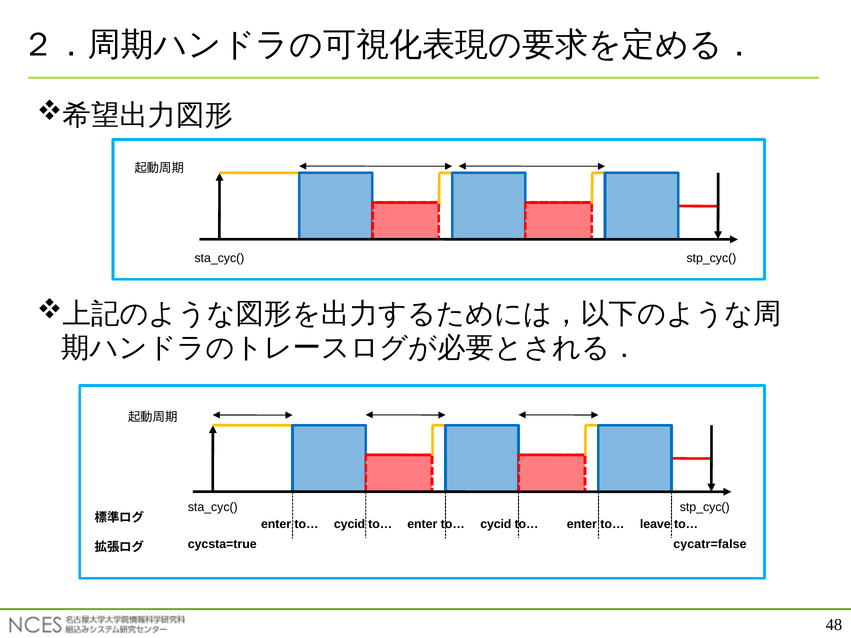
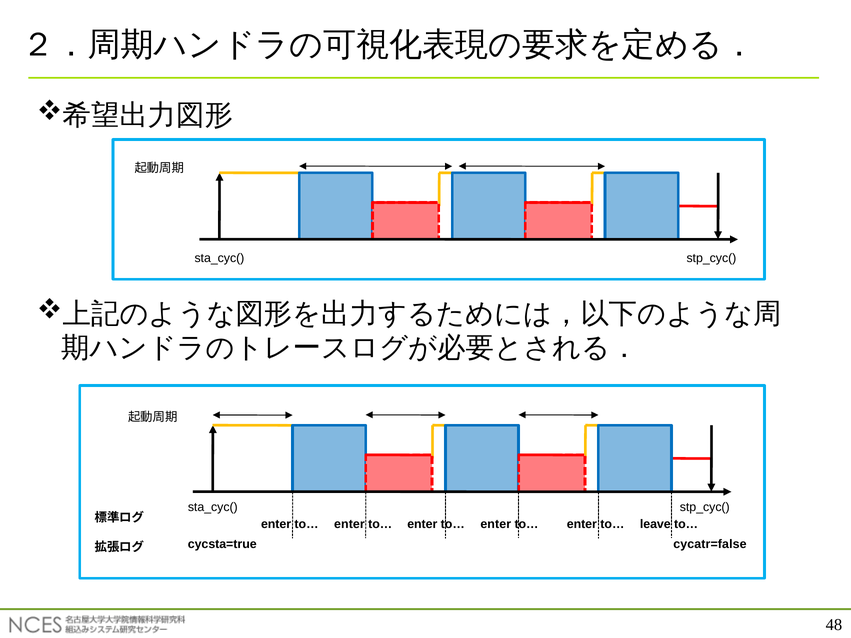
cycid: cycid -> enter (349, 524)
cycid: cycid -> enter (496, 524)
